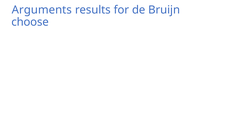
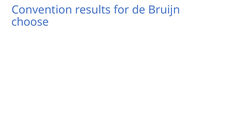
Arguments: Arguments -> Convention (42, 10)
